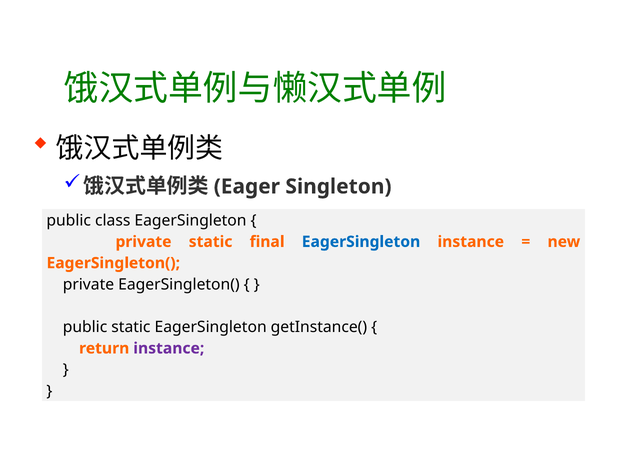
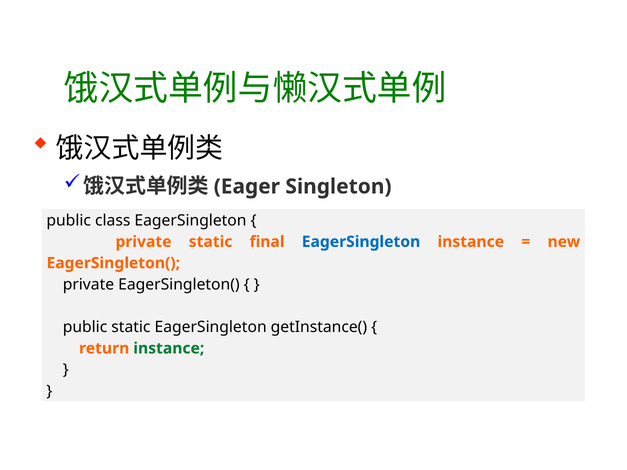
instance colour: purple -> green (169, 349)
